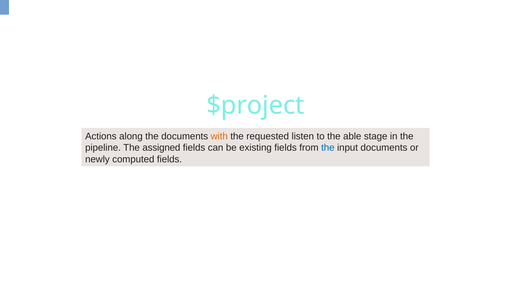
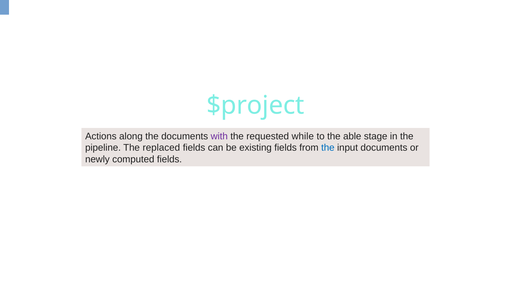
with colour: orange -> purple (219, 136)
listen: listen -> while (303, 136)
assigned: assigned -> replaced (161, 148)
